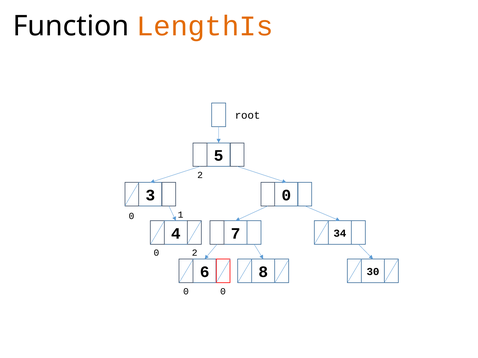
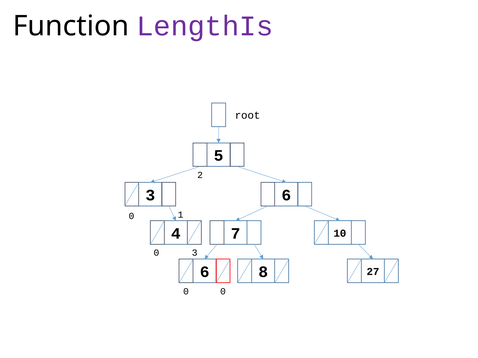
LengthIs colour: orange -> purple (205, 26)
3 0: 0 -> 6 (286, 196)
34: 34 -> 10 (340, 234)
0 2: 2 -> 3 (195, 253)
30: 30 -> 27 (373, 272)
